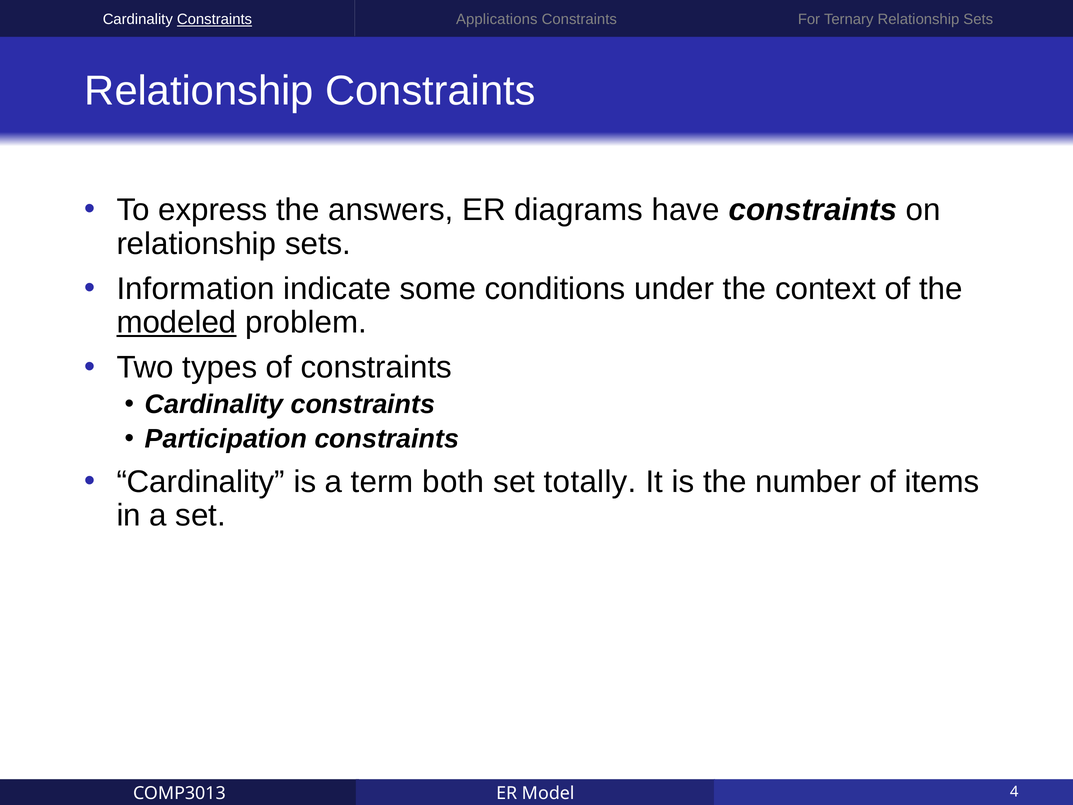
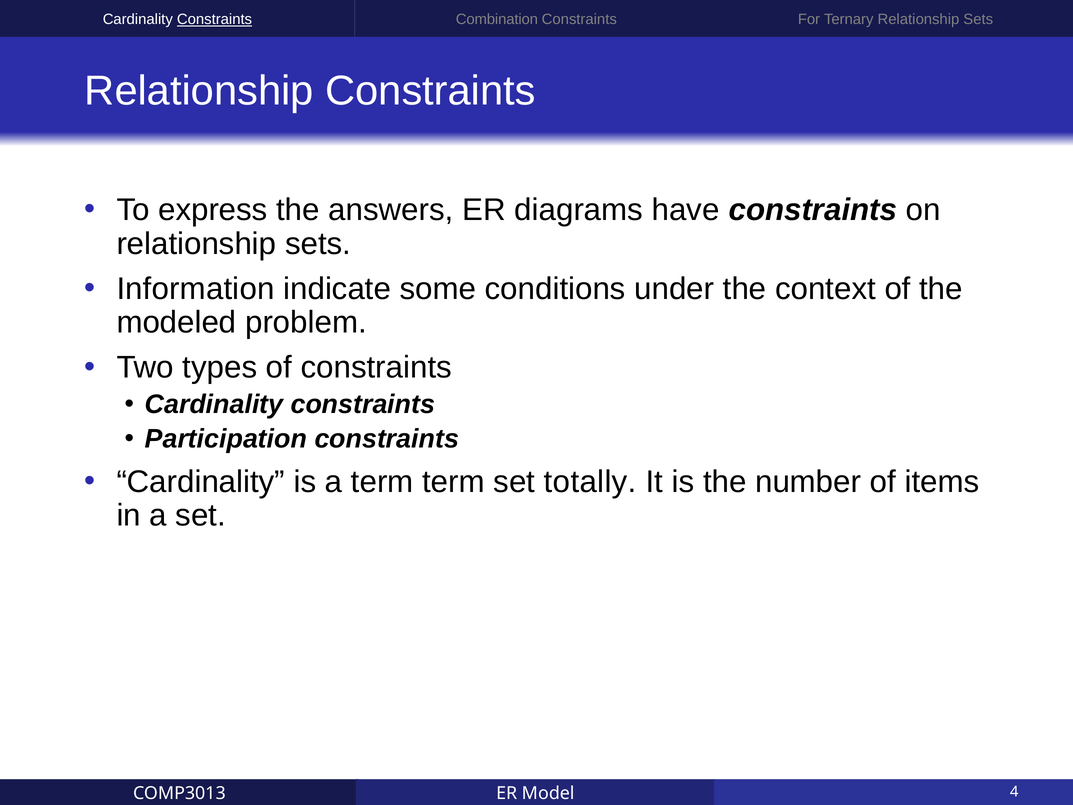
Applications: Applications -> Combination (497, 19)
modeled underline: present -> none (176, 322)
term both: both -> term (454, 482)
